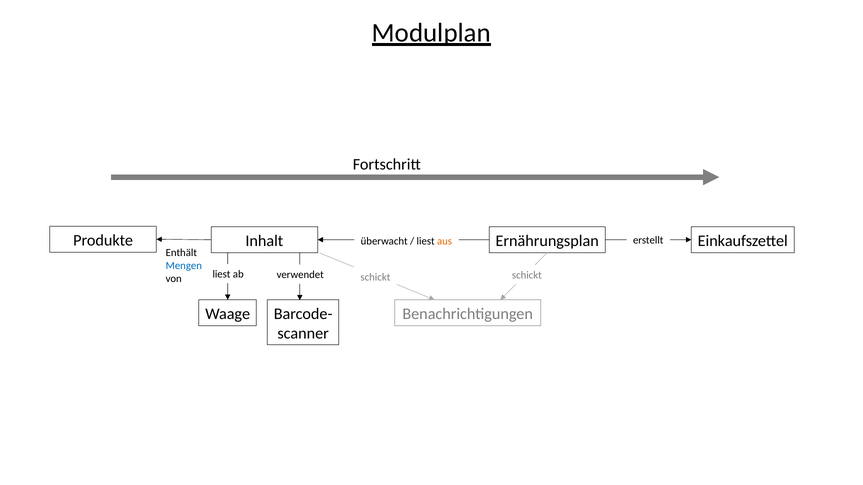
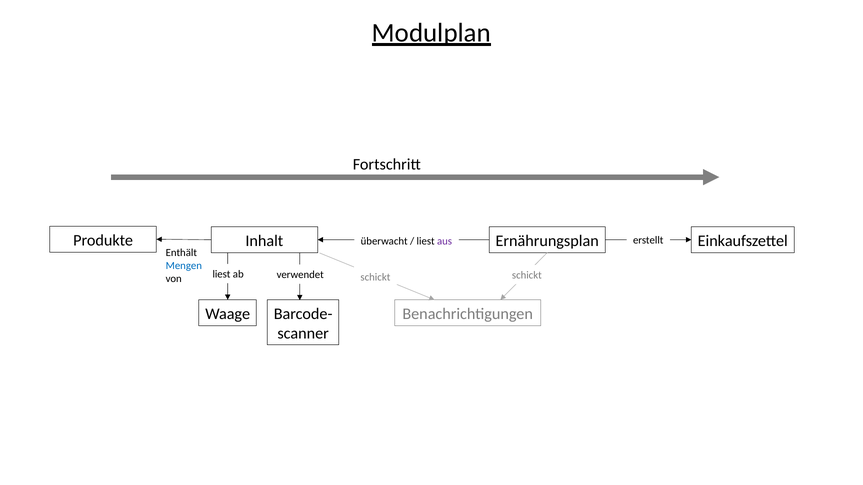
aus colour: orange -> purple (445, 241)
